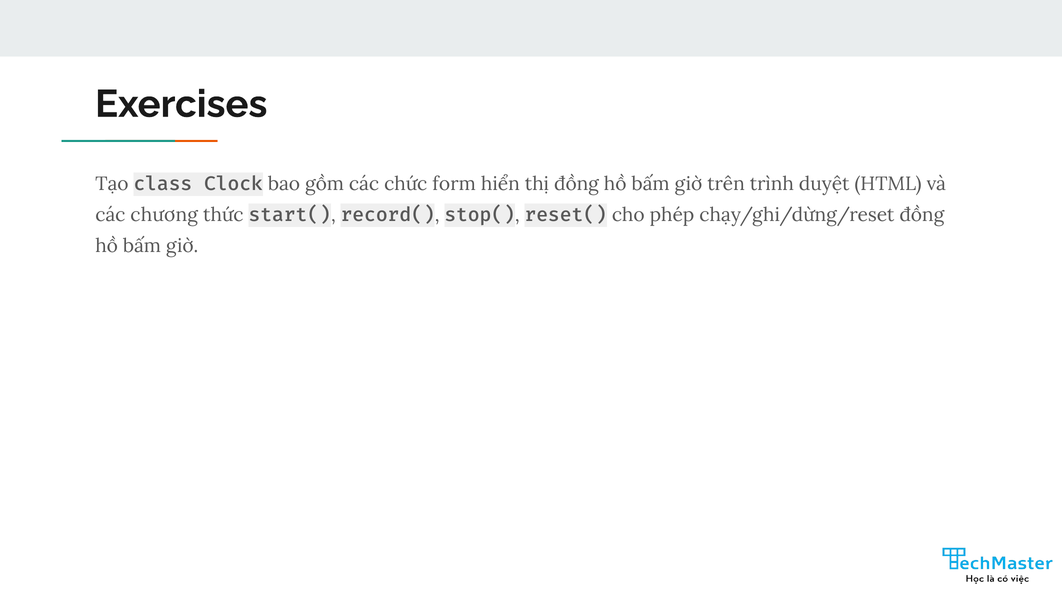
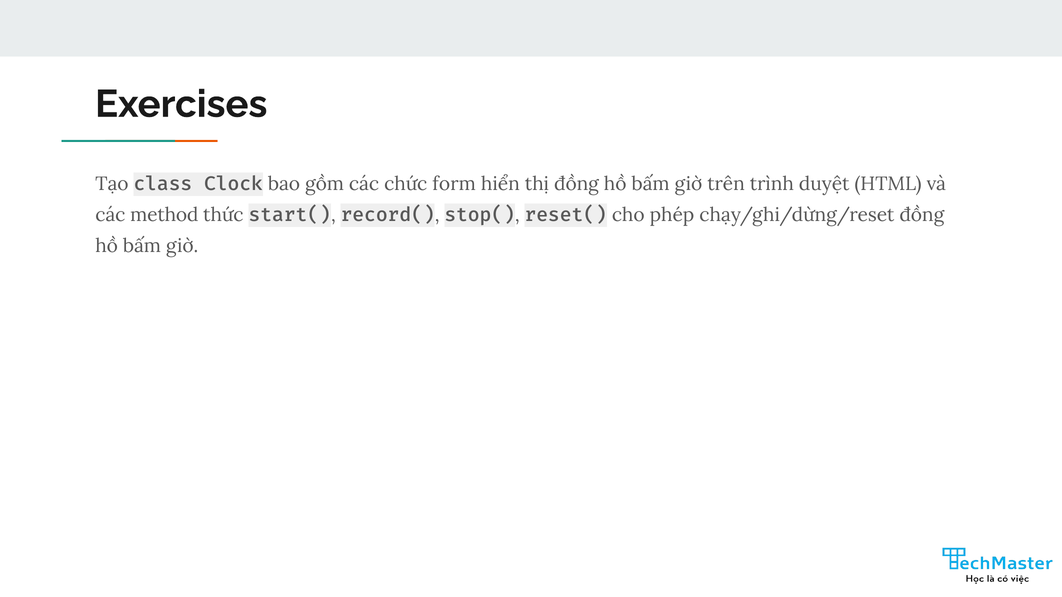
chương: chương -> method (164, 215)
